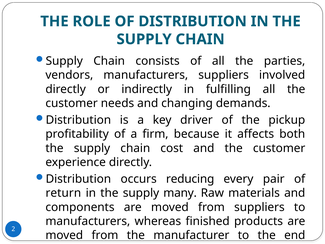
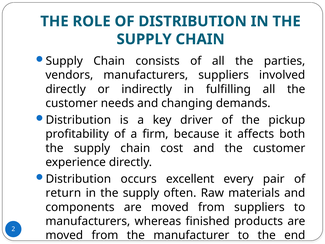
reducing: reducing -> excellent (190, 179)
many: many -> often (180, 193)
